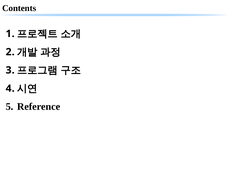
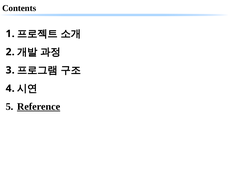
Reference underline: none -> present (39, 107)
